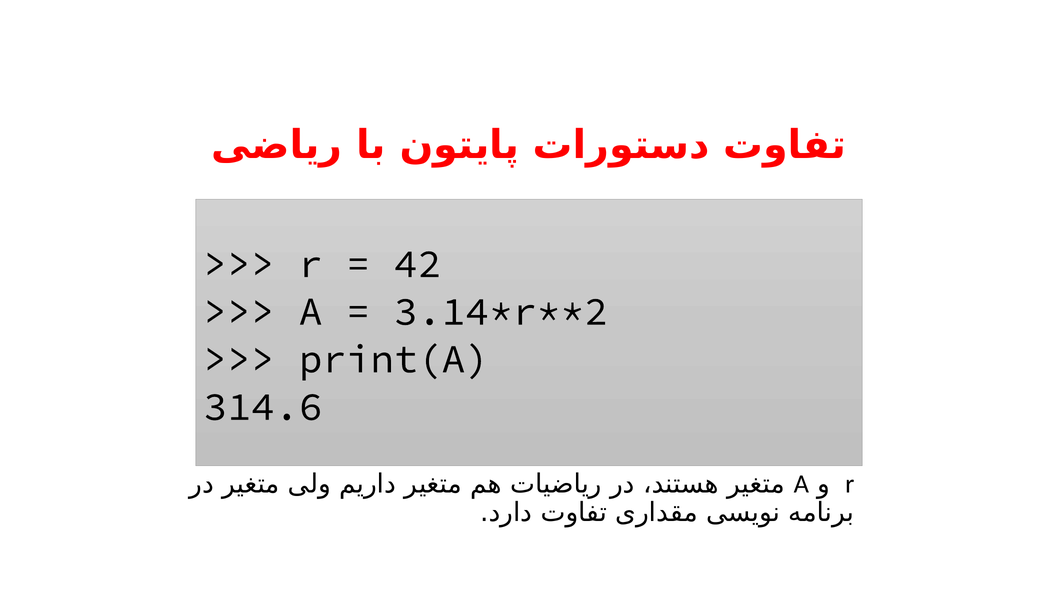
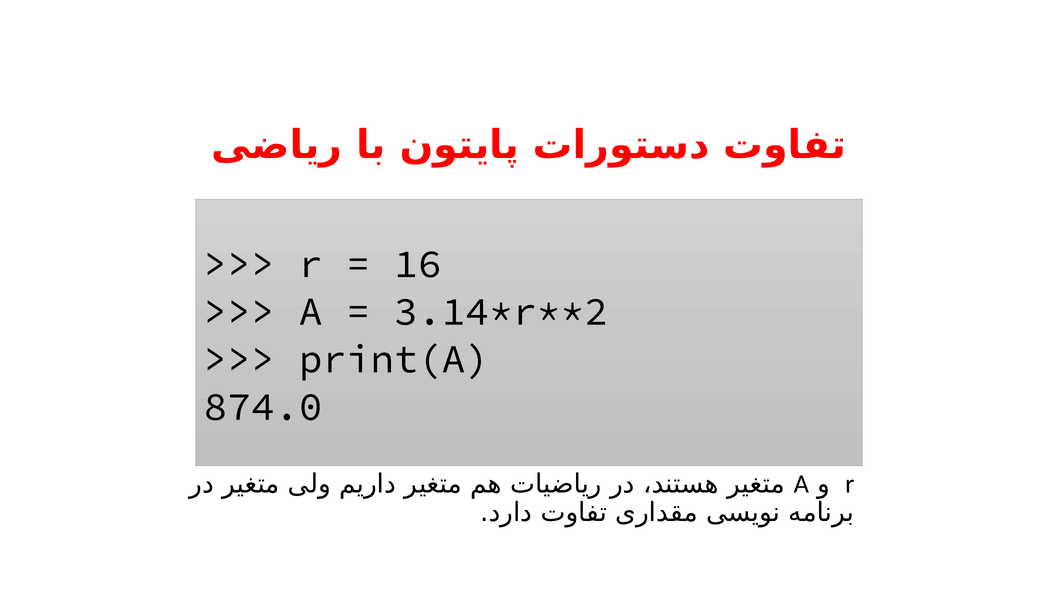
42: 42 -> 16 (418, 264)
314.6: 314.6 -> 874.0 (263, 407)
